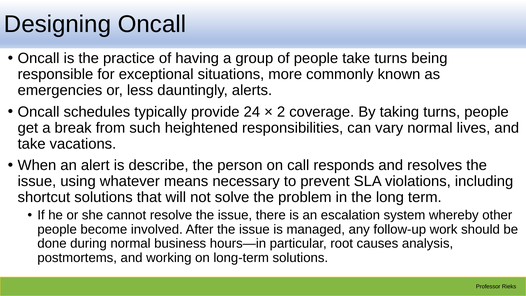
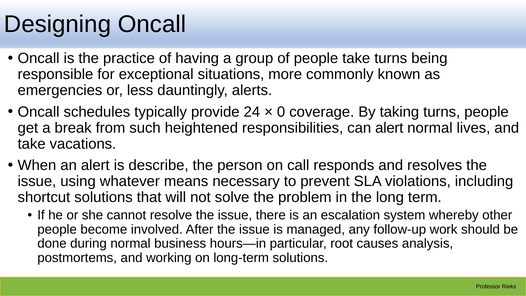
2: 2 -> 0 (281, 112)
can vary: vary -> alert (389, 128)
